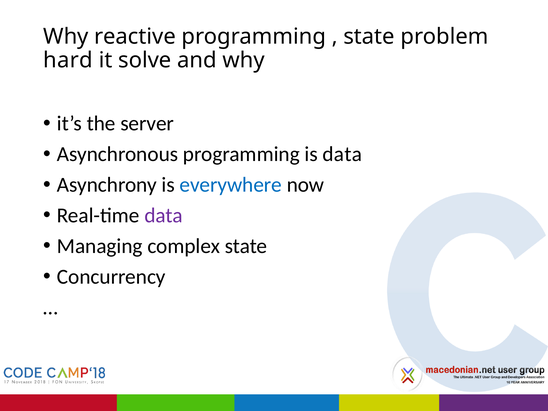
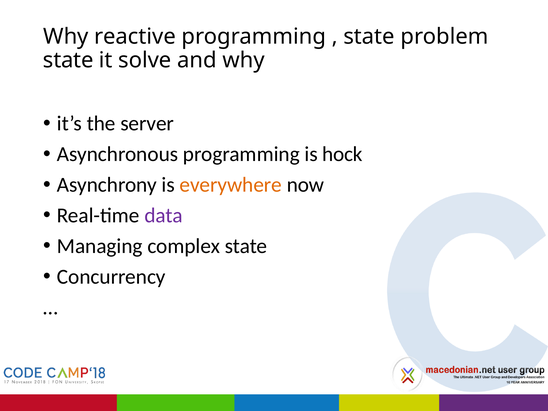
hard: hard -> state (68, 60)
is data: data -> hock (342, 154)
everywhere colour: blue -> orange (231, 185)
